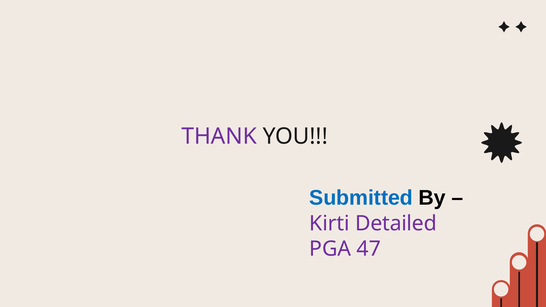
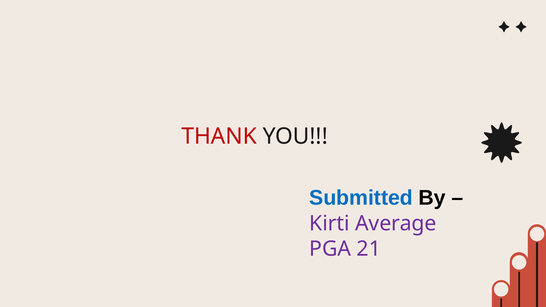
THANK colour: purple -> red (219, 136)
Detailed: Detailed -> Average (396, 223)
47: 47 -> 21 (369, 249)
